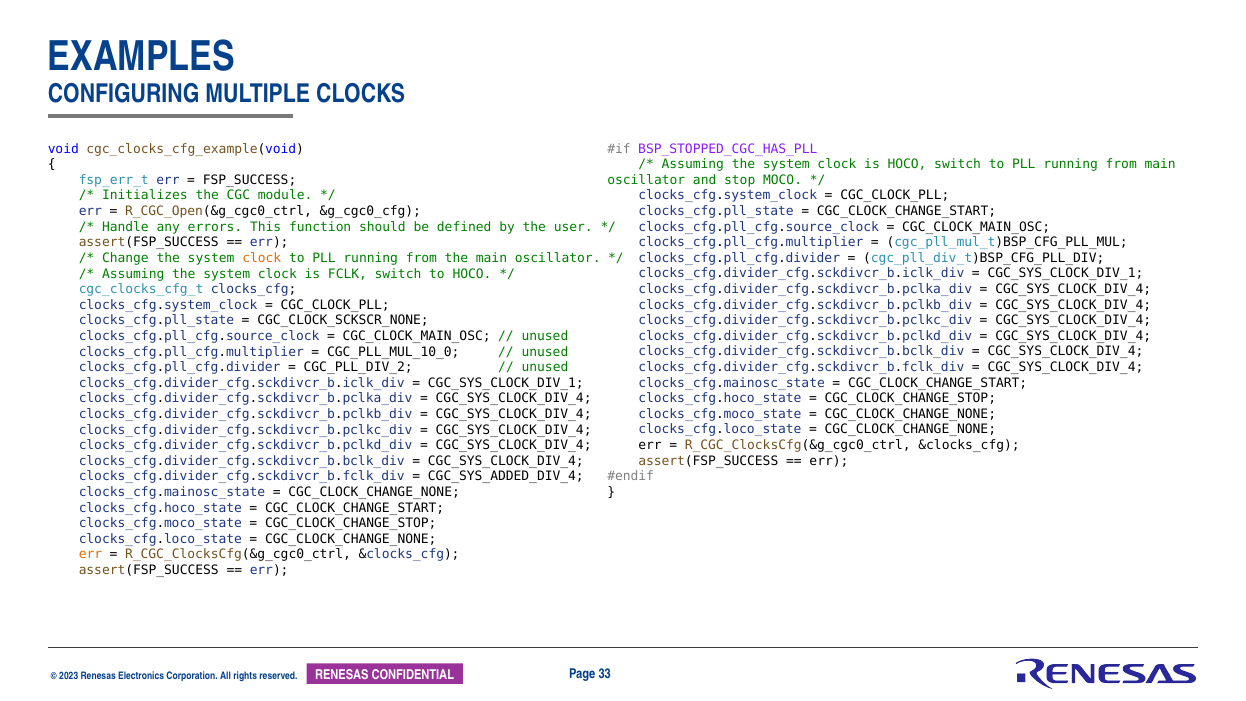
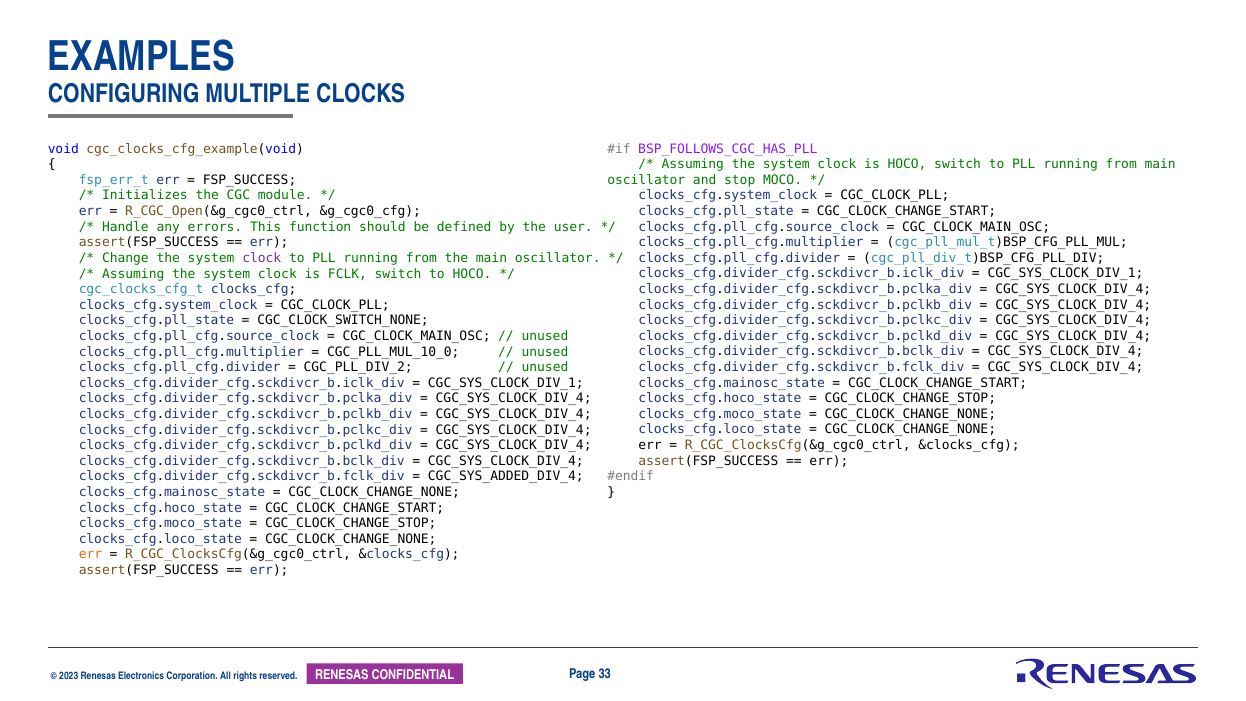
BSP_STOPPED_CGC_HAS_PLL: BSP_STOPPED_CGC_HAS_PLL -> BSP_FOLLOWS_CGC_HAS_PLL (728, 149)
clock colour: orange -> purple (262, 258)
CGC_CLOCK_SCKSCR_NONE: CGC_CLOCK_SCKSCR_NONE -> CGC_CLOCK_SWITCH_NONE (343, 320)
